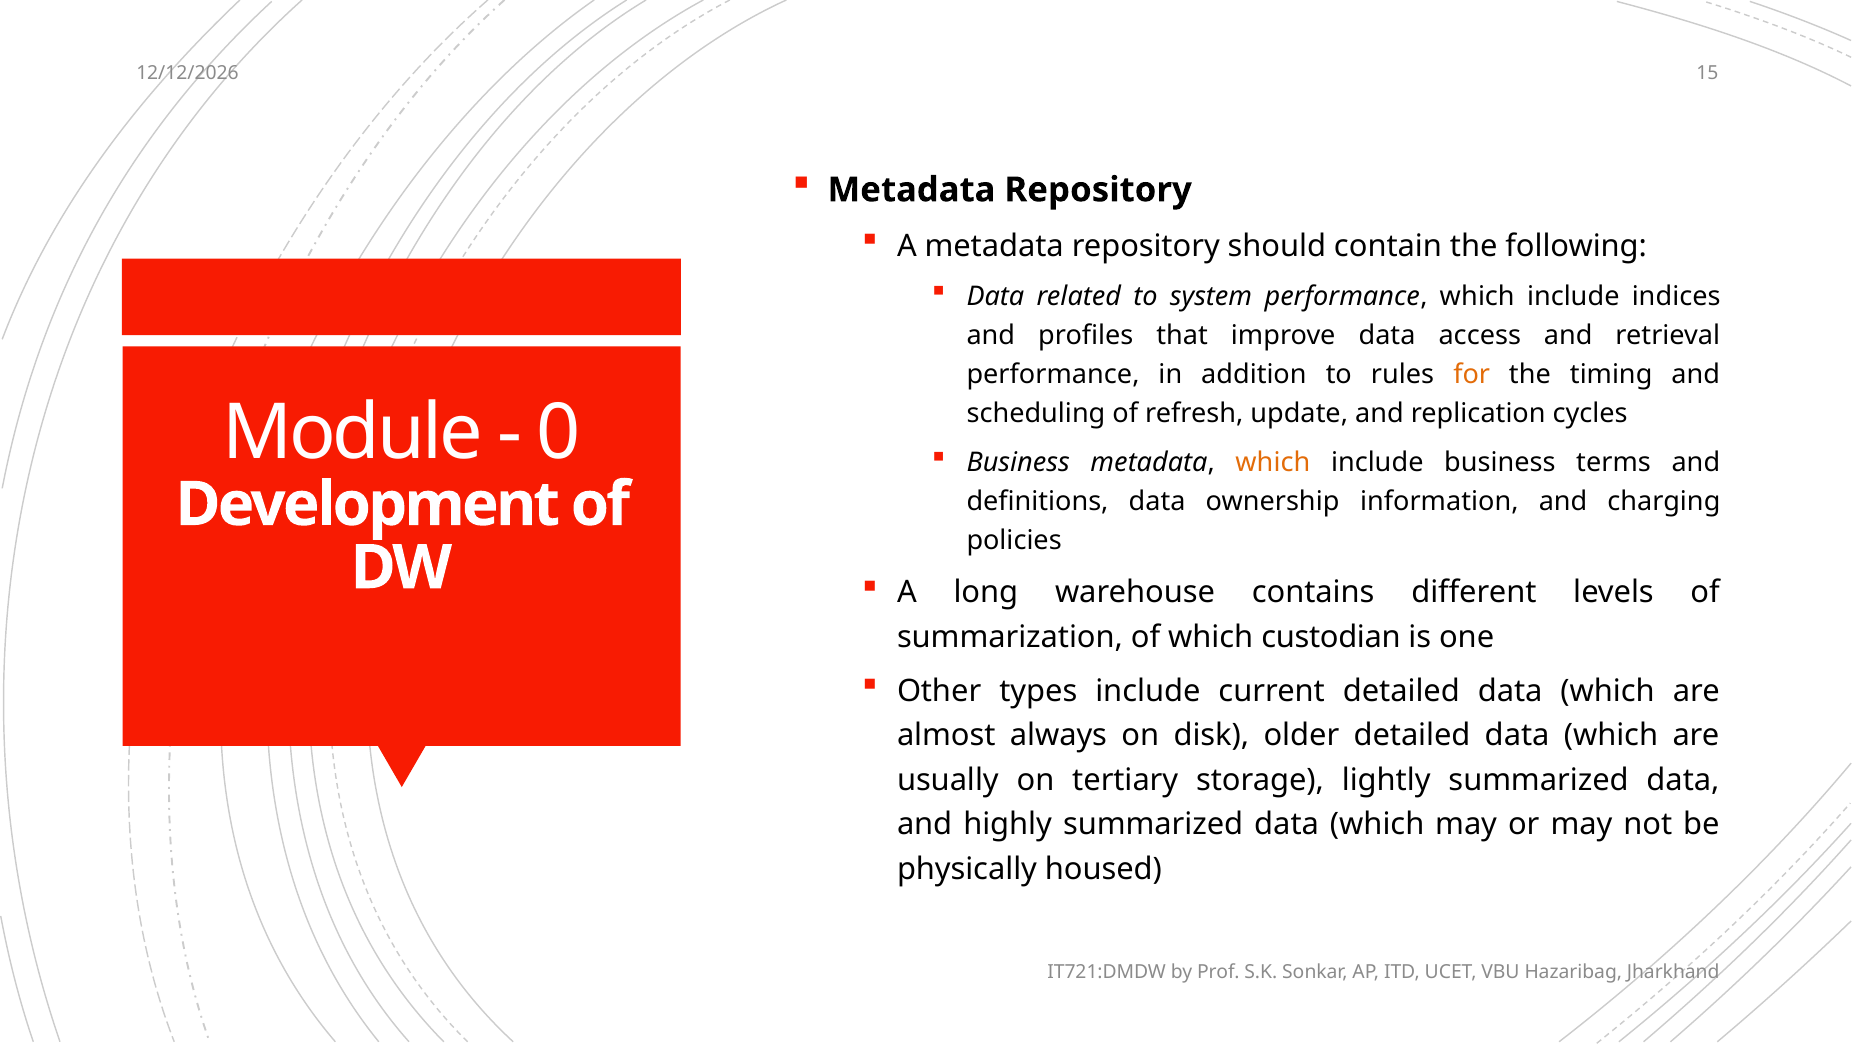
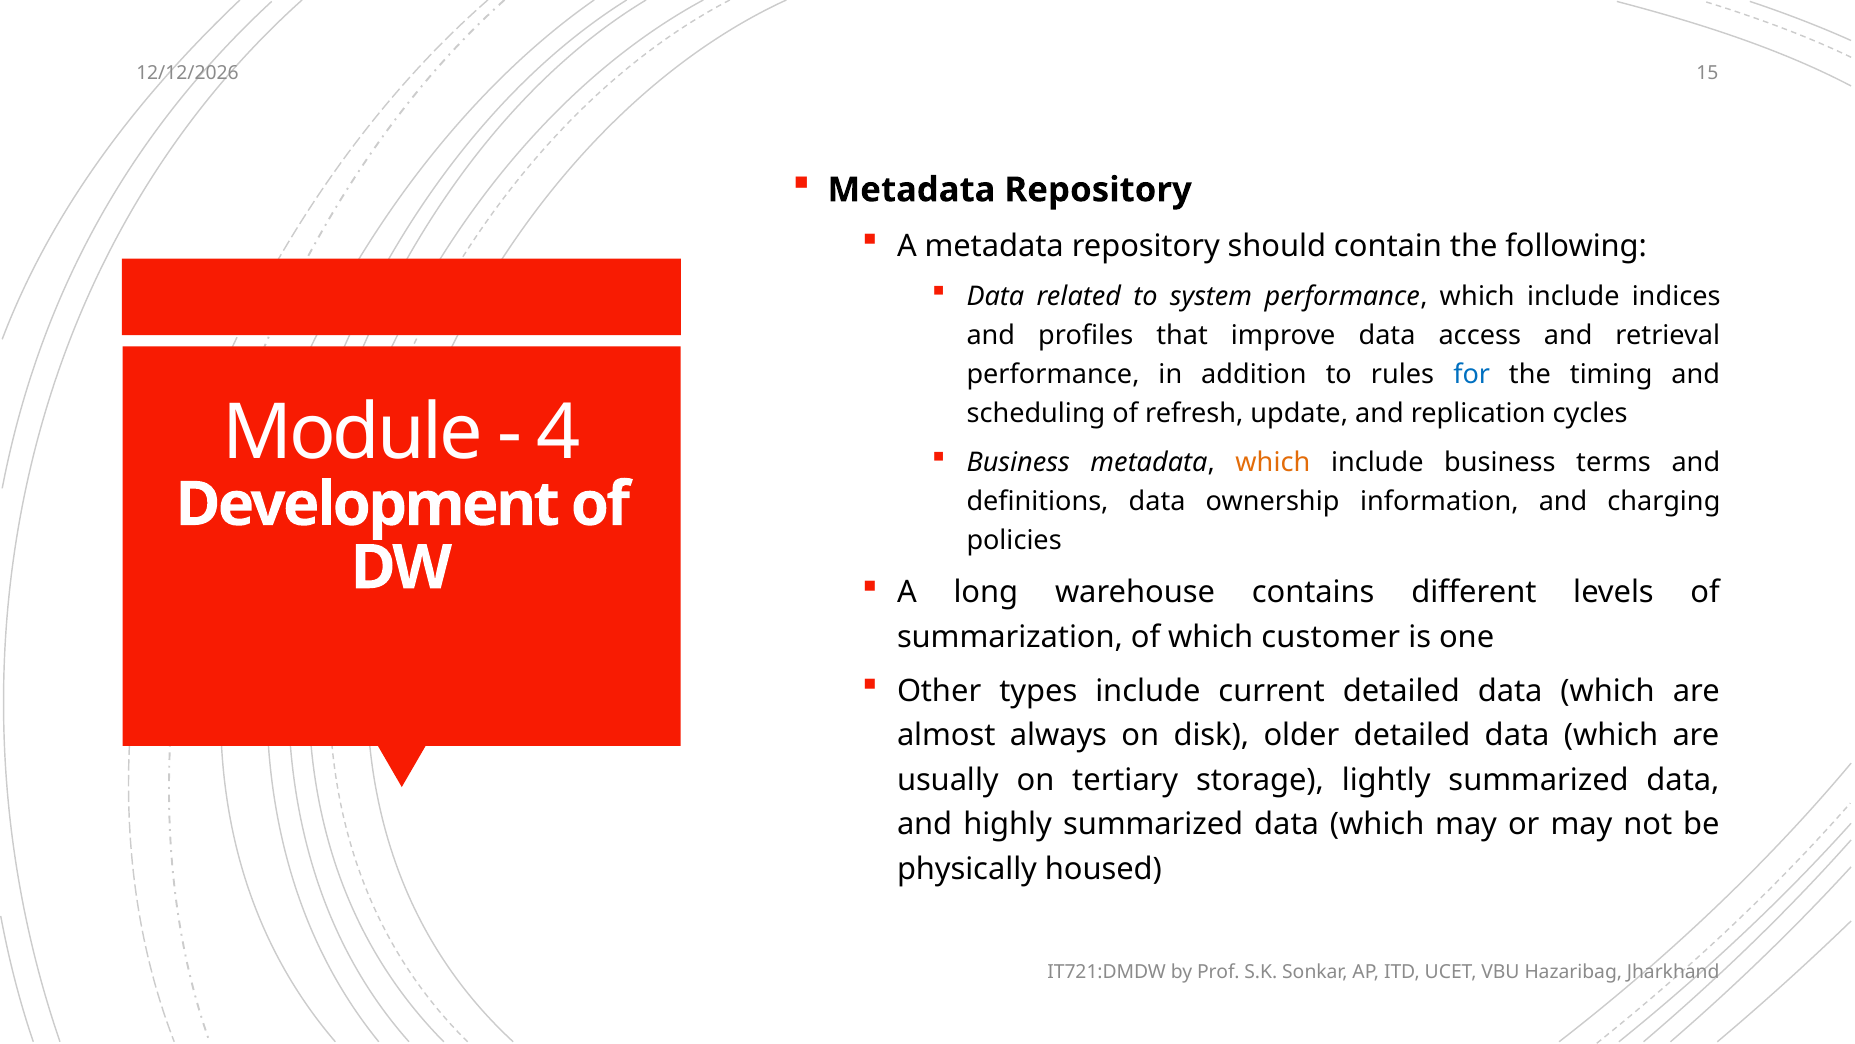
for colour: orange -> blue (1472, 375)
0: 0 -> 4 (559, 433)
custodian: custodian -> customer (1331, 637)
